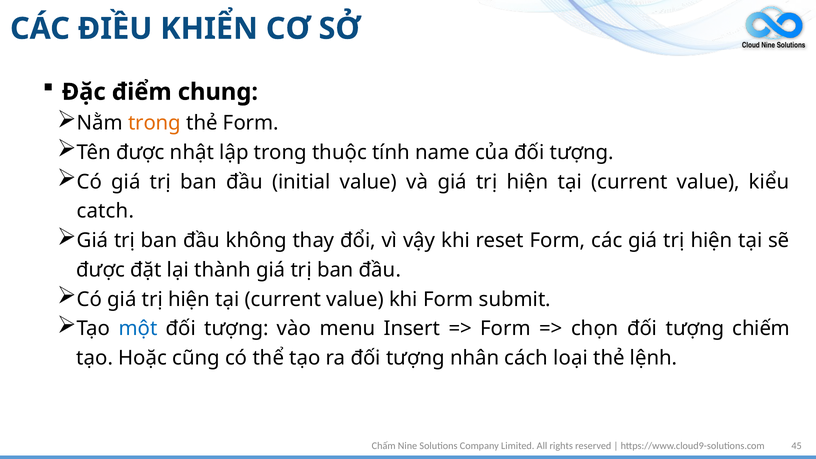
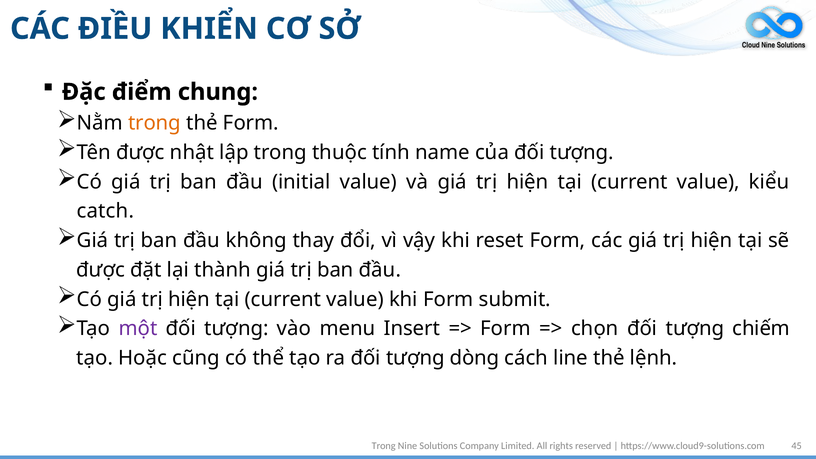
một colour: blue -> purple (138, 329)
nhân: nhân -> dòng (475, 358)
loại: loại -> line (571, 358)
Chấm: Chấm -> Trong (384, 446)
